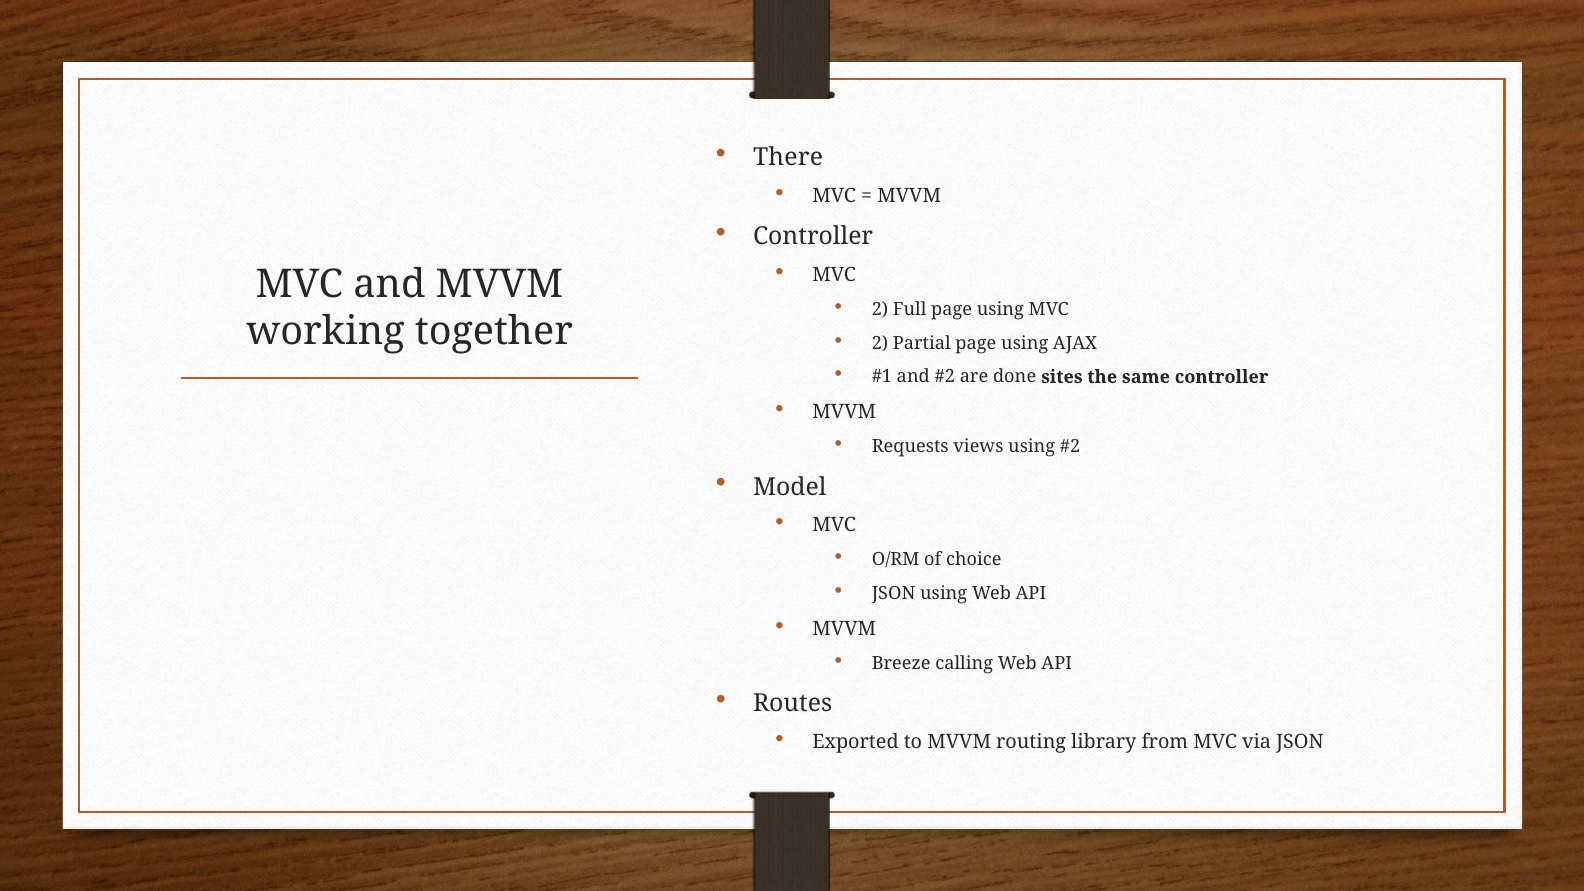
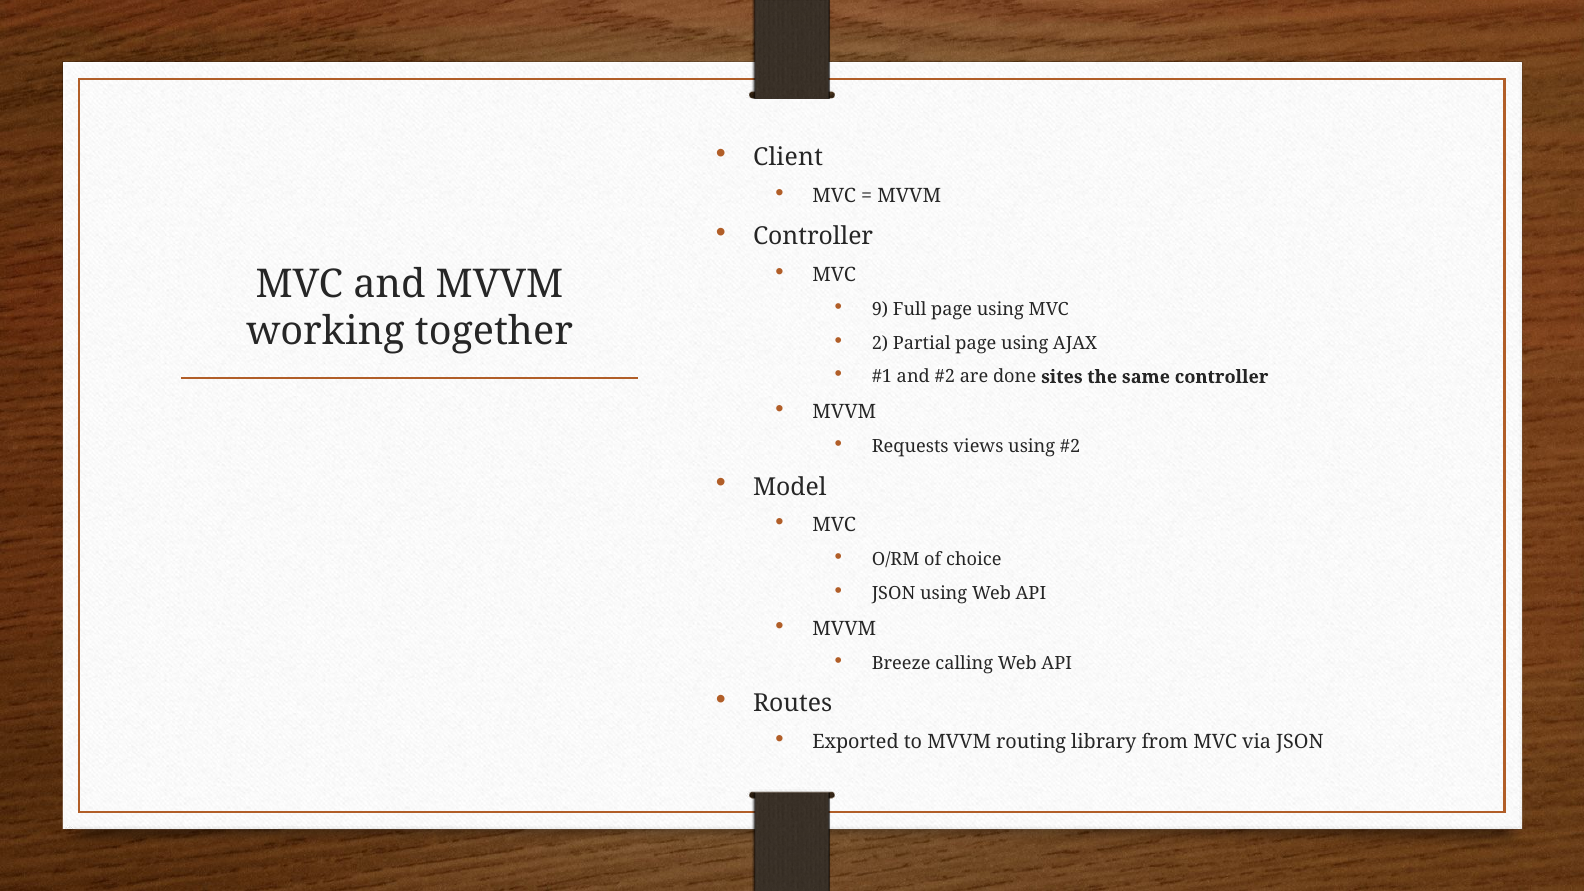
There: There -> Client (788, 158)
2: 2 -> 9 (880, 309)
